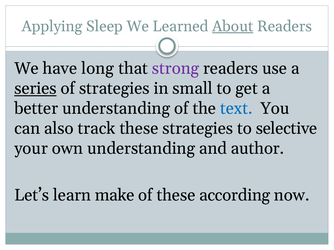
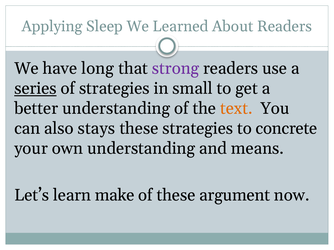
About underline: present -> none (233, 26)
text colour: blue -> orange (236, 109)
track: track -> stays (96, 129)
selective: selective -> concrete (287, 129)
author: author -> means (257, 149)
according: according -> argument (235, 196)
